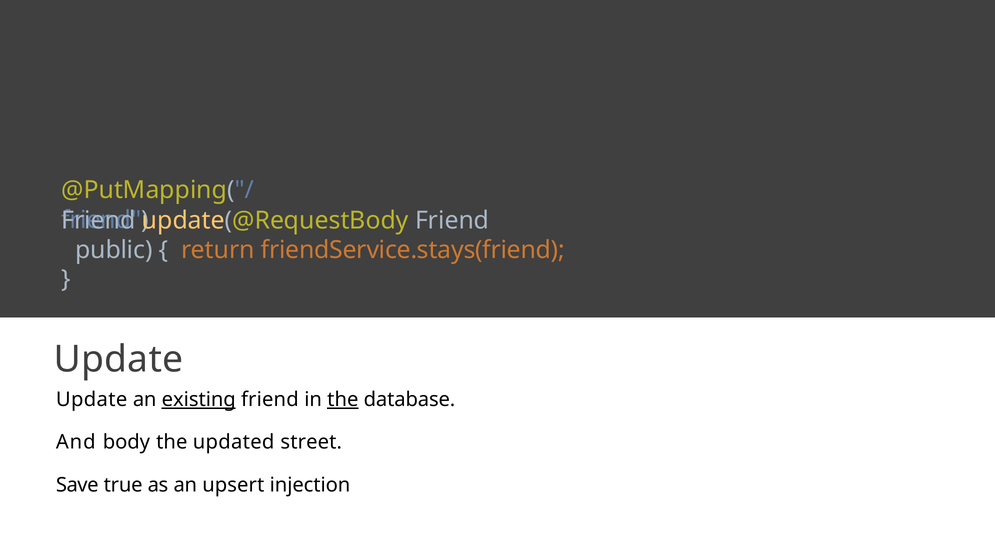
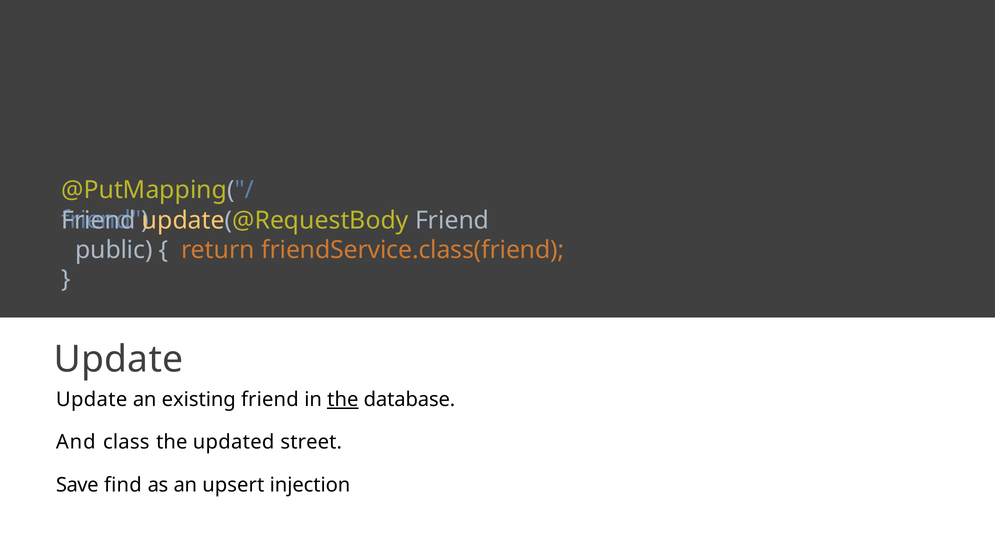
friendService.stays(friend: friendService.stays(friend -> friendService.class(friend (413, 250)
existing underline: present -> none (199, 399)
body: body -> class (126, 442)
true: true -> find (123, 485)
